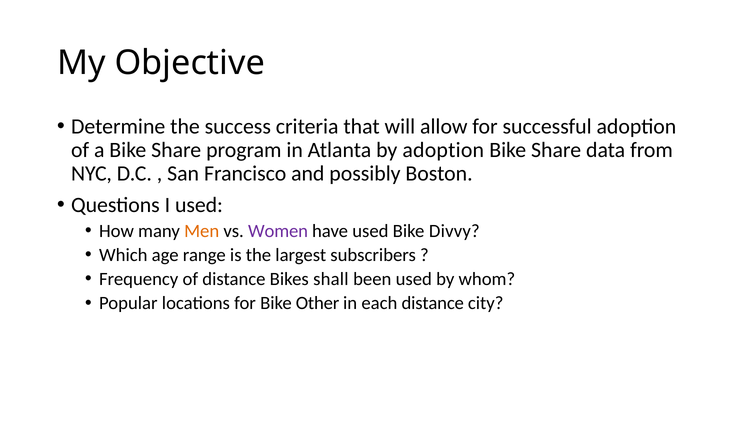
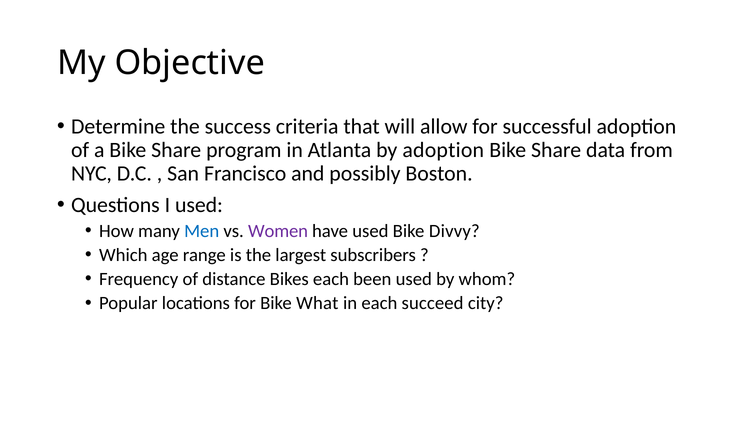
Men colour: orange -> blue (202, 231)
Bikes shall: shall -> each (331, 279)
Other: Other -> What (317, 303)
each distance: distance -> succeed (433, 303)
